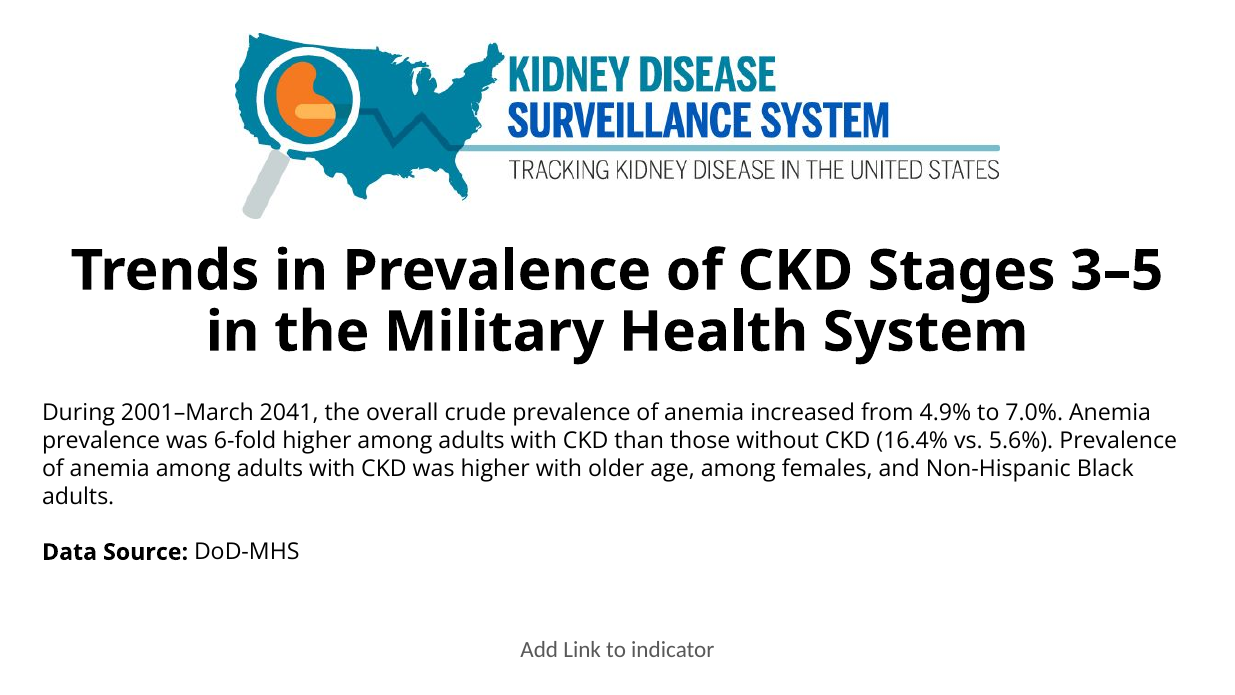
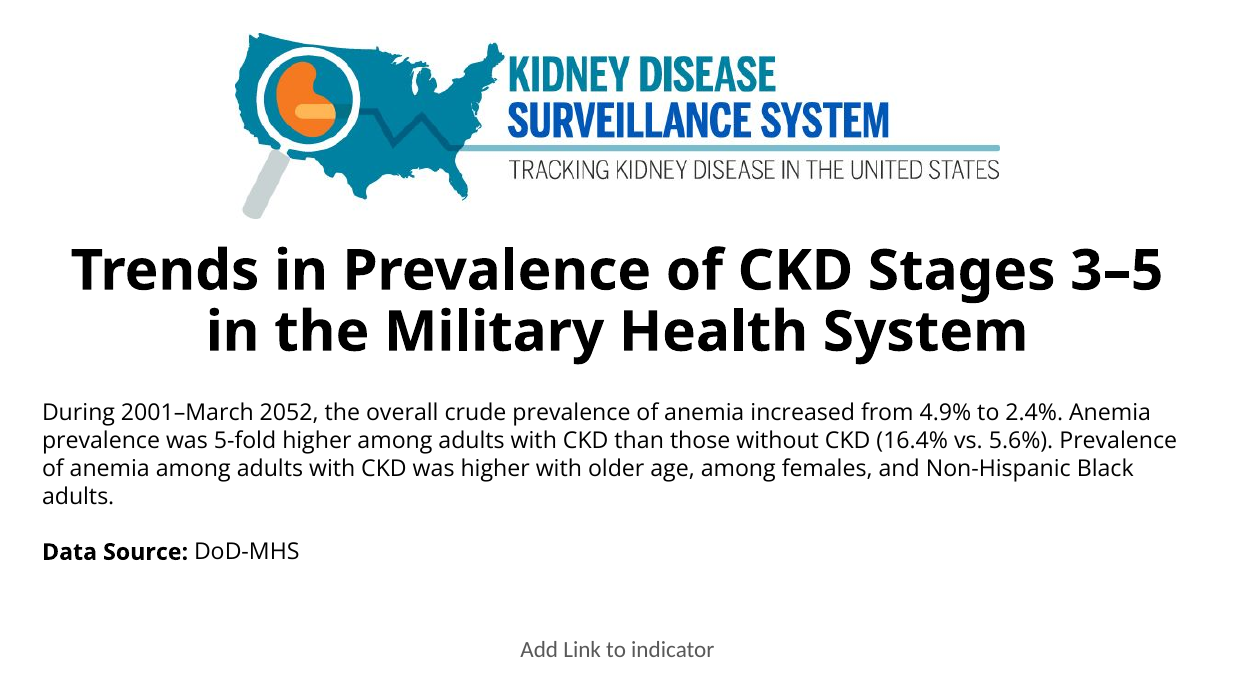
2041: 2041 -> 2052 (289, 413)
7.0%: 7.0% -> 2.4% (1034, 413)
6-fold: 6-fold -> 5-fold (245, 441)
